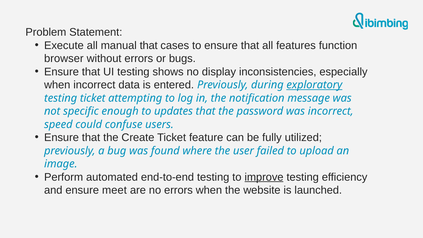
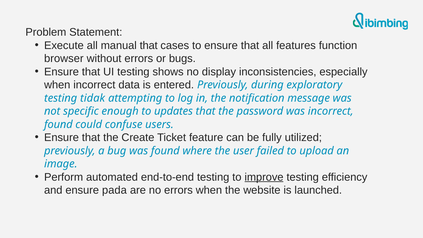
exploratory underline: present -> none (314, 85)
testing ticket: ticket -> tidak (93, 98)
speed: speed -> found (58, 124)
meet: meet -> pada (114, 190)
